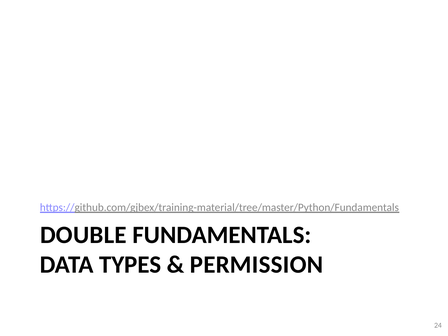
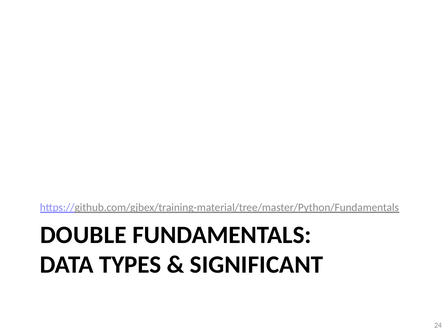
PERMISSION: PERMISSION -> SIGNIFICANT (257, 265)
